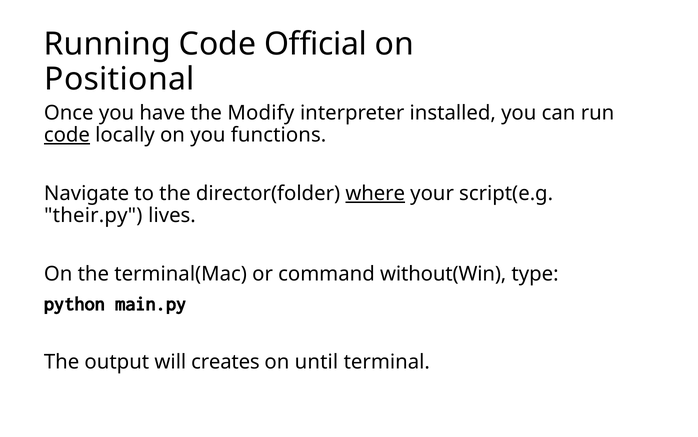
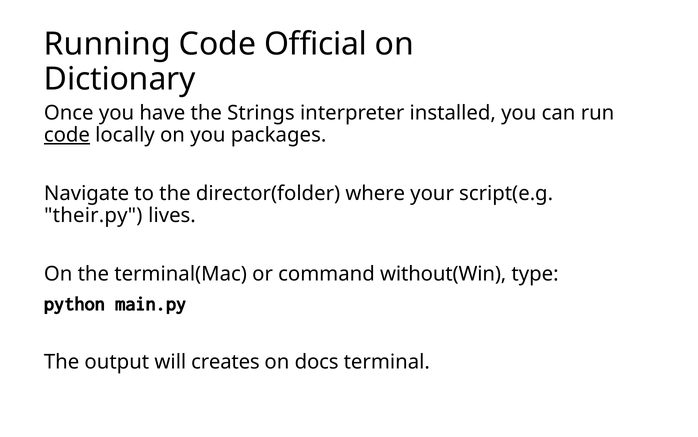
Positional: Positional -> Dictionary (120, 79)
Modify: Modify -> Strings (261, 113)
functions: functions -> packages (279, 135)
where underline: present -> none (375, 193)
until: until -> docs (317, 362)
